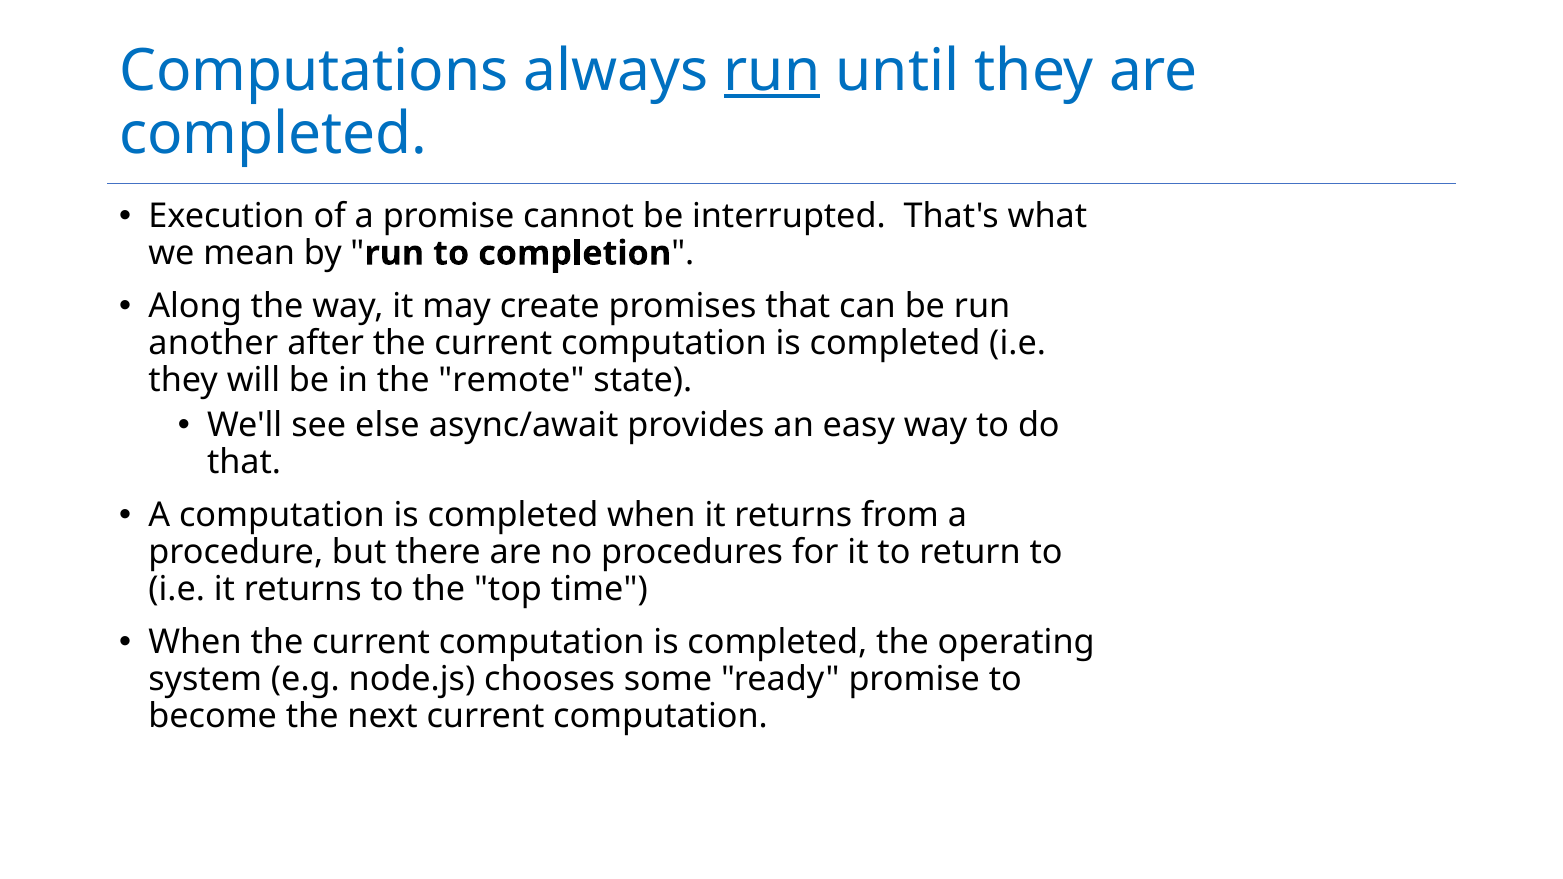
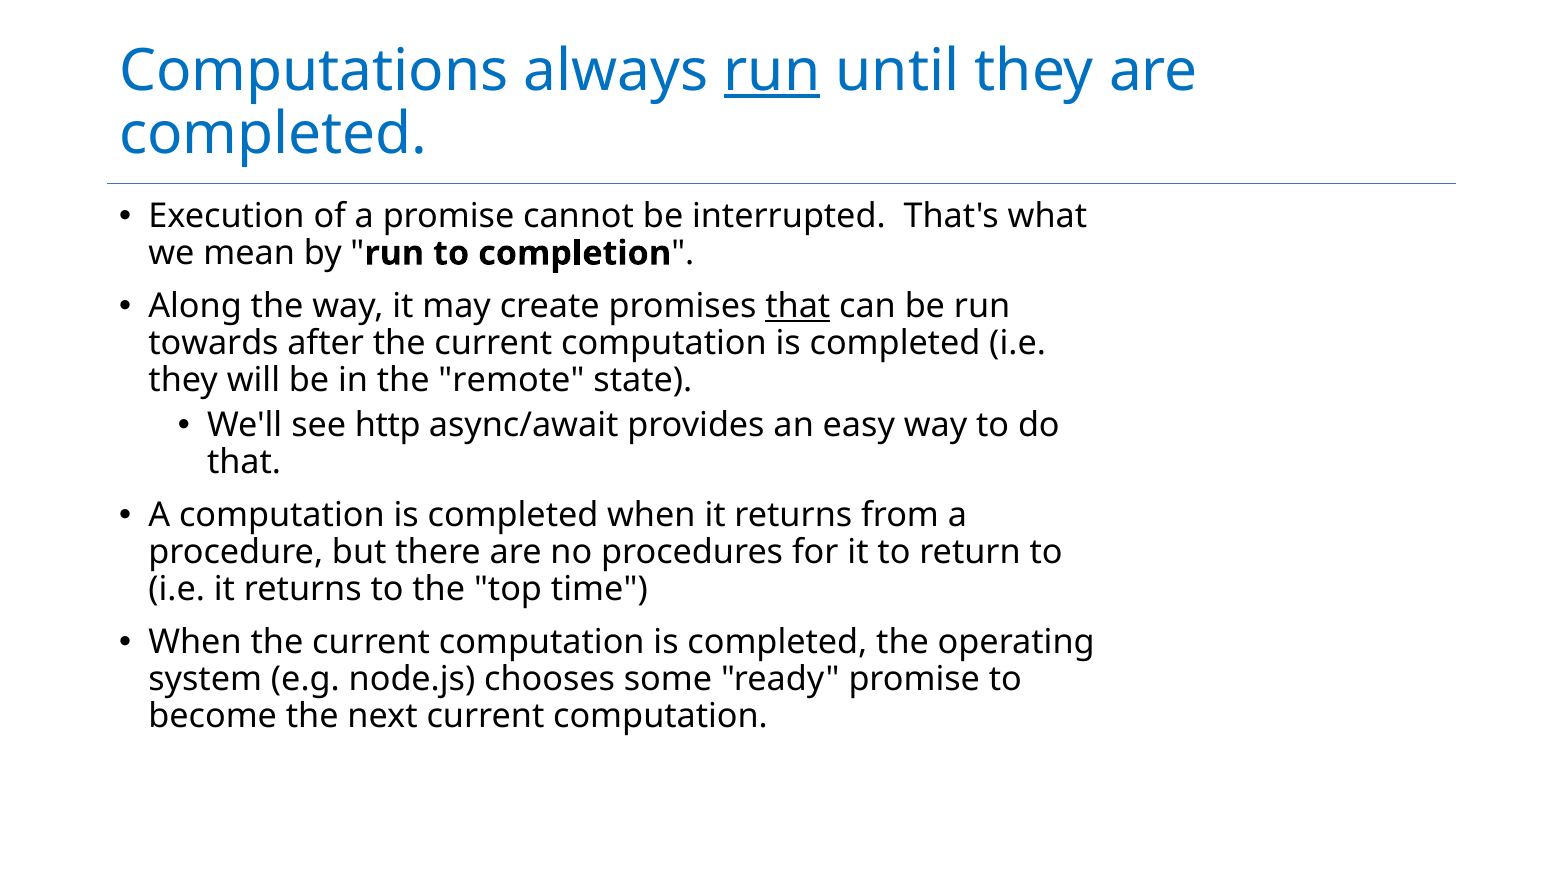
that underline: none -> present (798, 307)
another: another -> towards (214, 343)
else: else -> http (388, 425)
